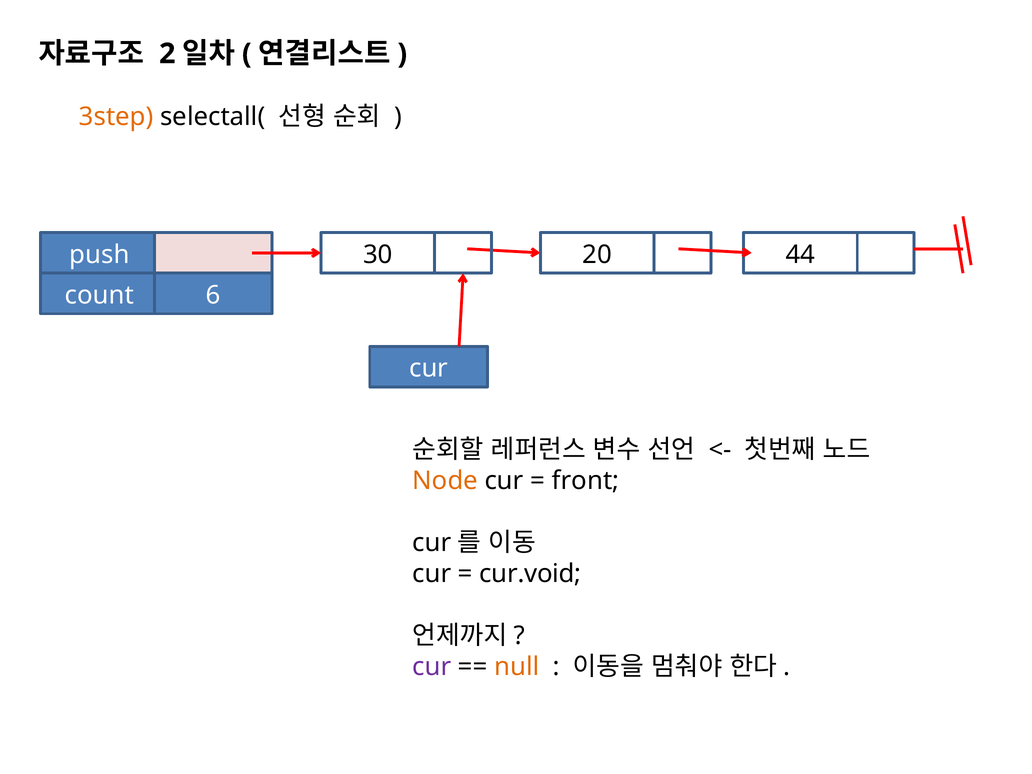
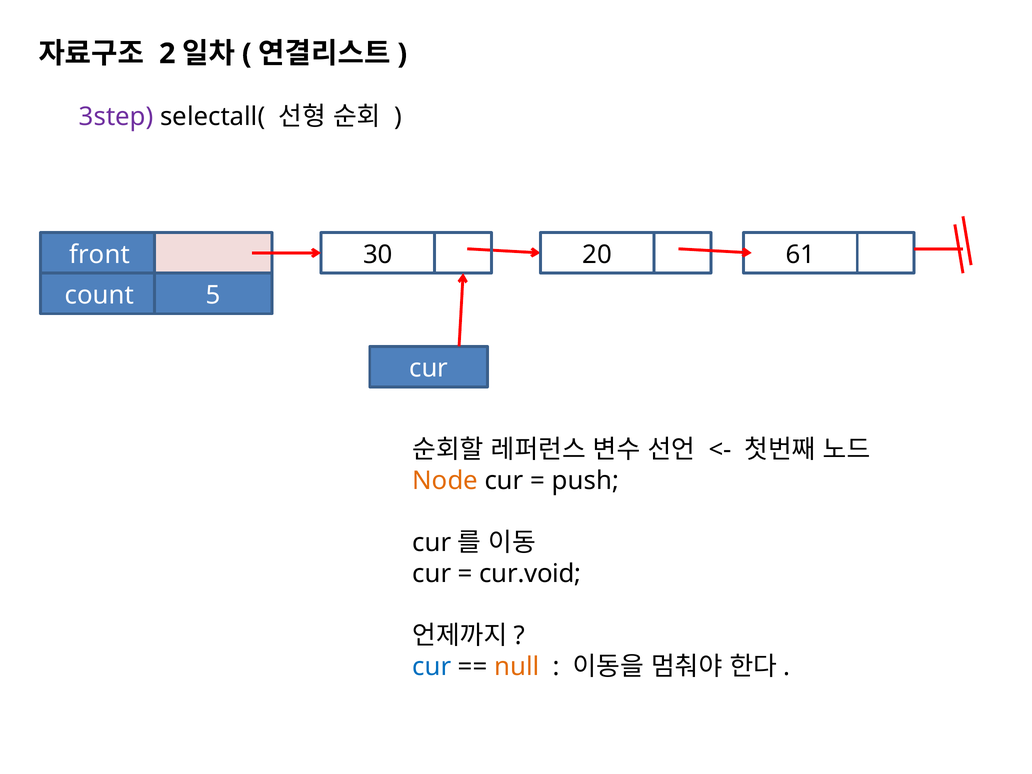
3step colour: orange -> purple (116, 117)
push: push -> front (99, 255)
44: 44 -> 61 (800, 255)
6: 6 -> 5 (213, 295)
front: front -> push (586, 481)
cur colour: purple -> blue (432, 667)
